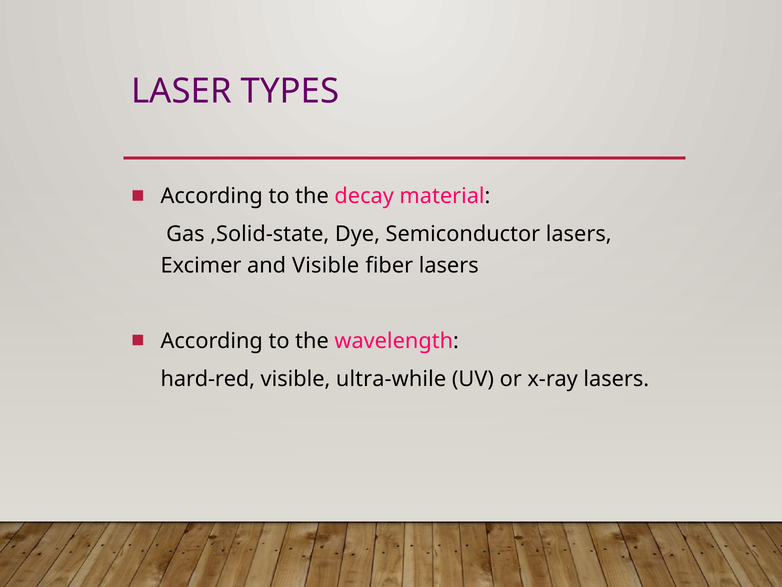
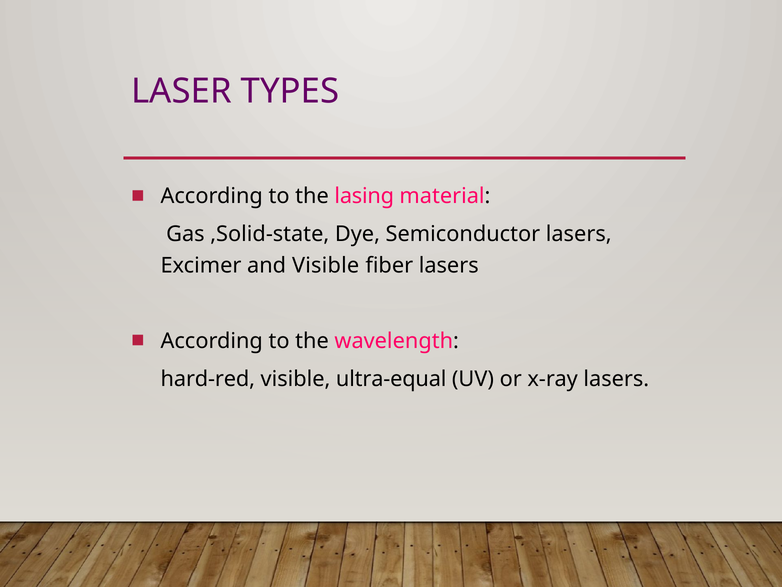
decay: decay -> lasing (364, 196)
ultra-while: ultra-while -> ultra-equal (391, 379)
